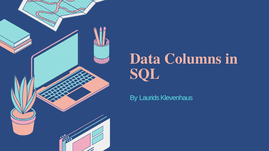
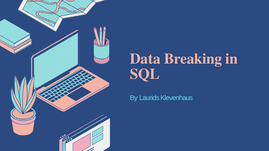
Columns: Columns -> Breaking (193, 59)
